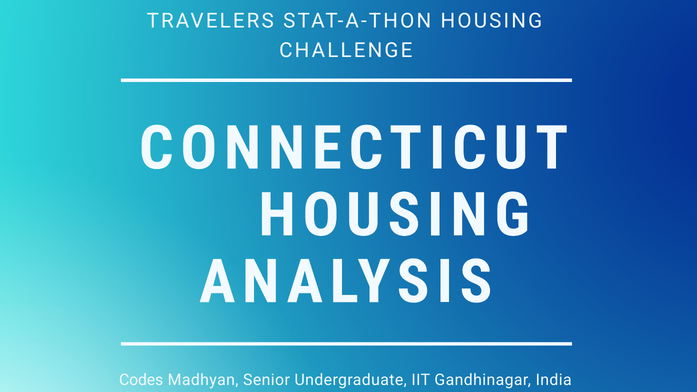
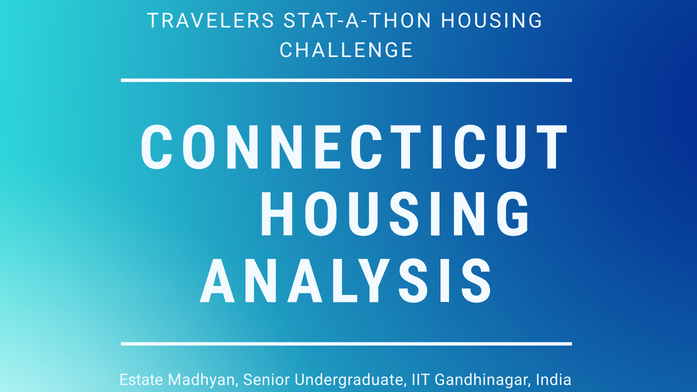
Codes: Codes -> Estate (141, 380)
